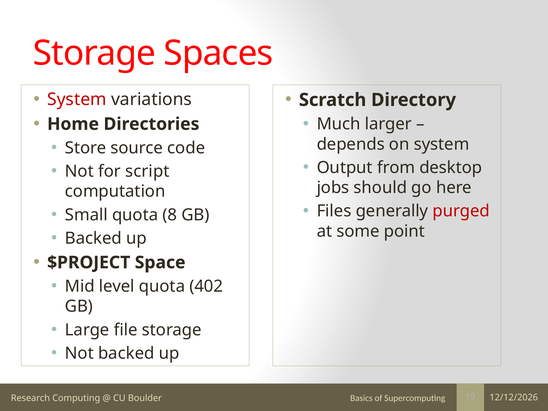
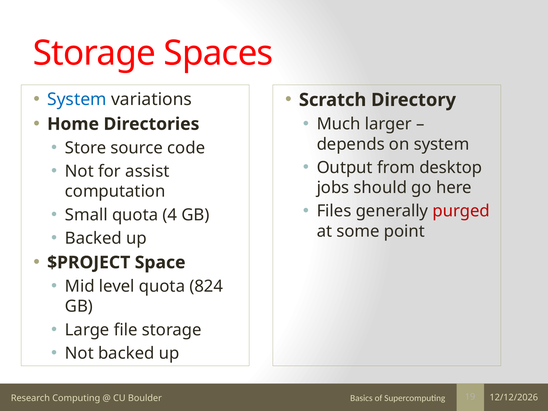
System colour: red -> blue (77, 99)
script: script -> assist (147, 171)
8: 8 -> 4 (170, 215)
402: 402 -> 824 (206, 286)
